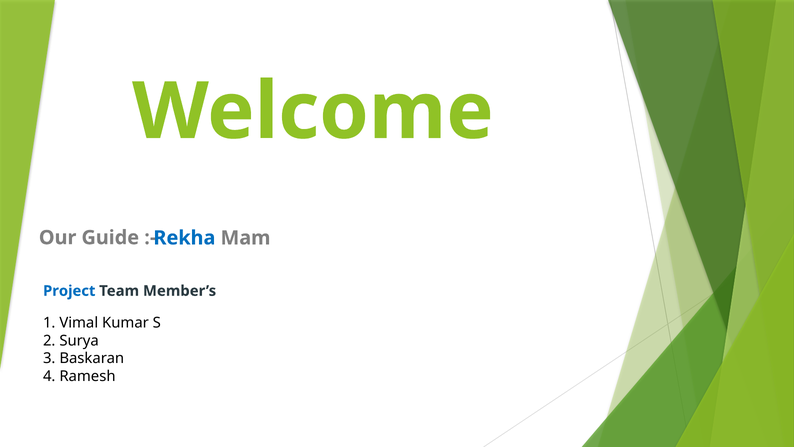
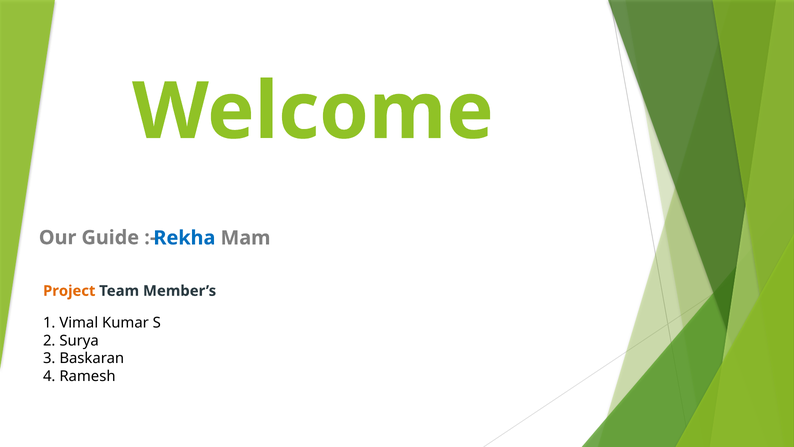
Project colour: blue -> orange (69, 291)
